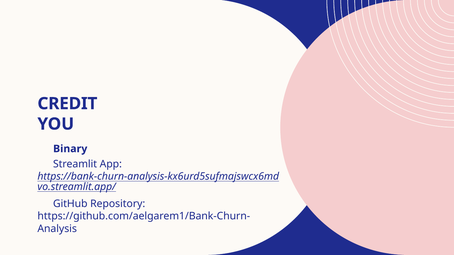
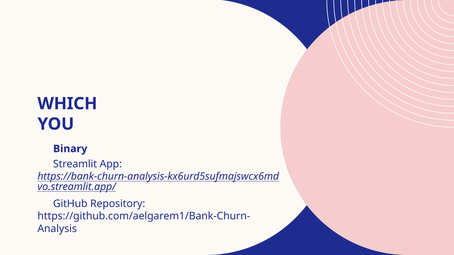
CREDIT: CREDIT -> WHICH (67, 104)
